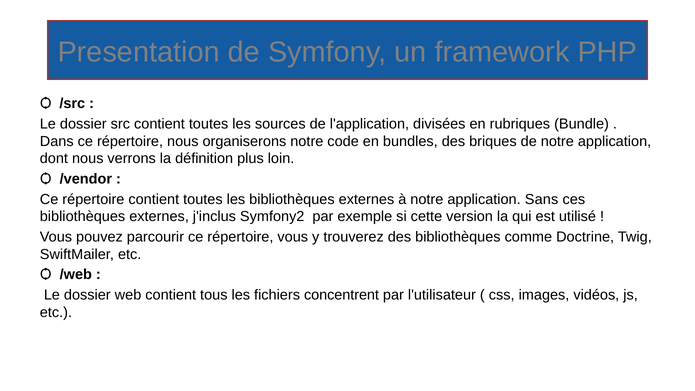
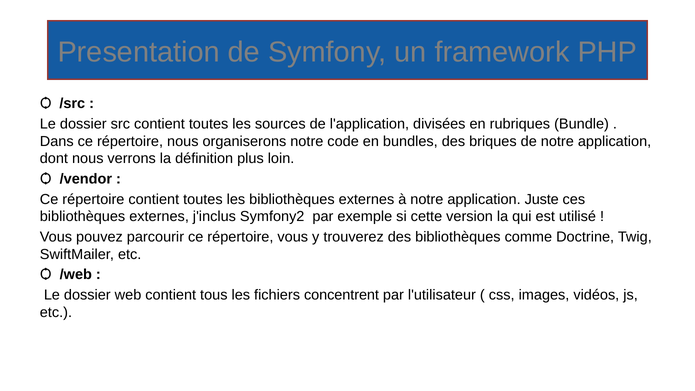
Sans: Sans -> Juste (542, 199)
